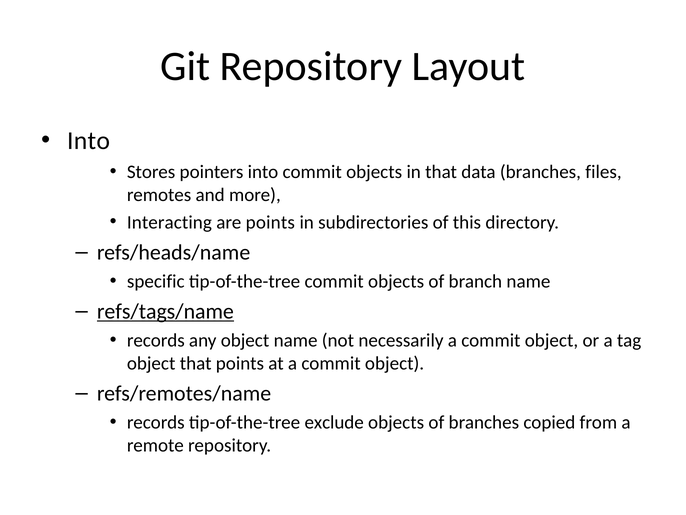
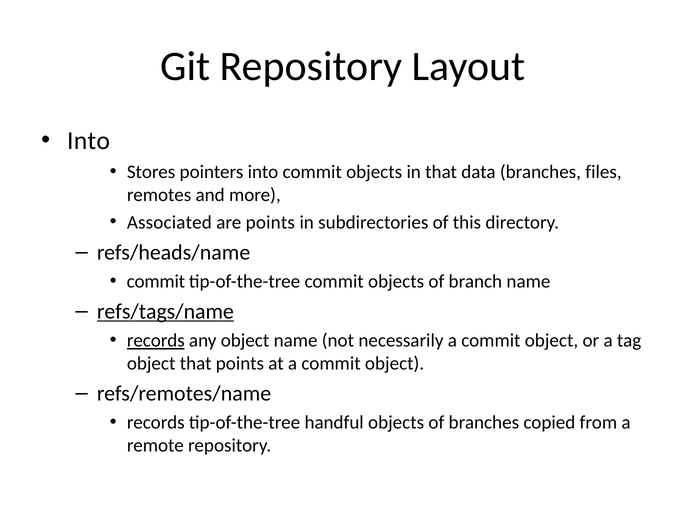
Interacting: Interacting -> Associated (169, 222)
specific: specific -> commit (156, 281)
records underline: none -> present (156, 340)
exclude: exclude -> handful (334, 422)
